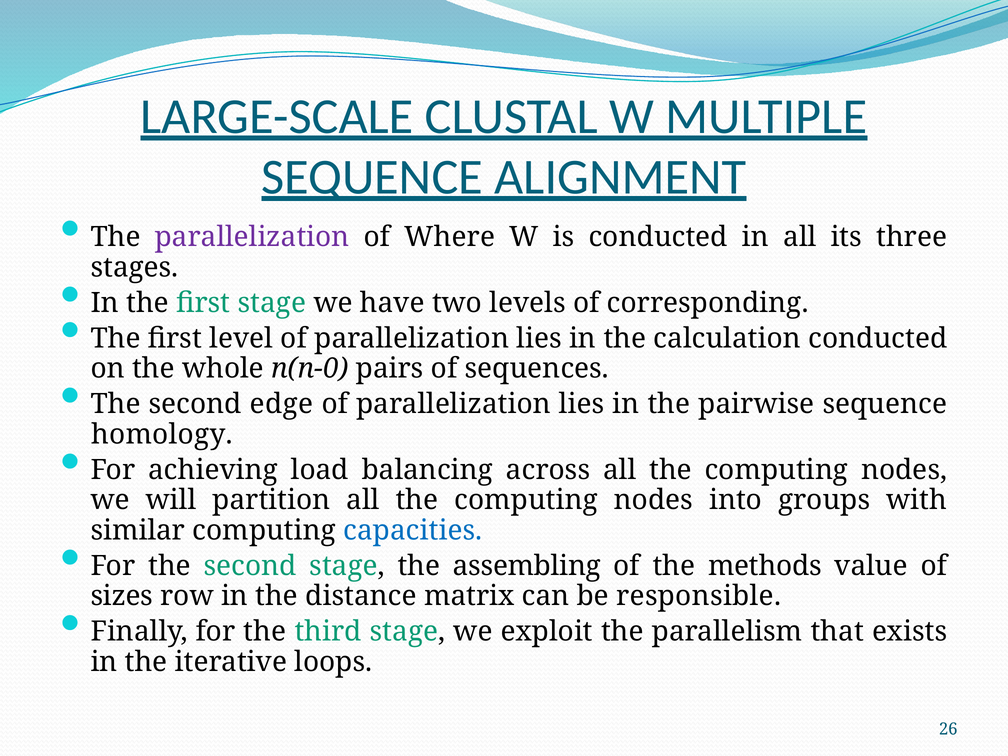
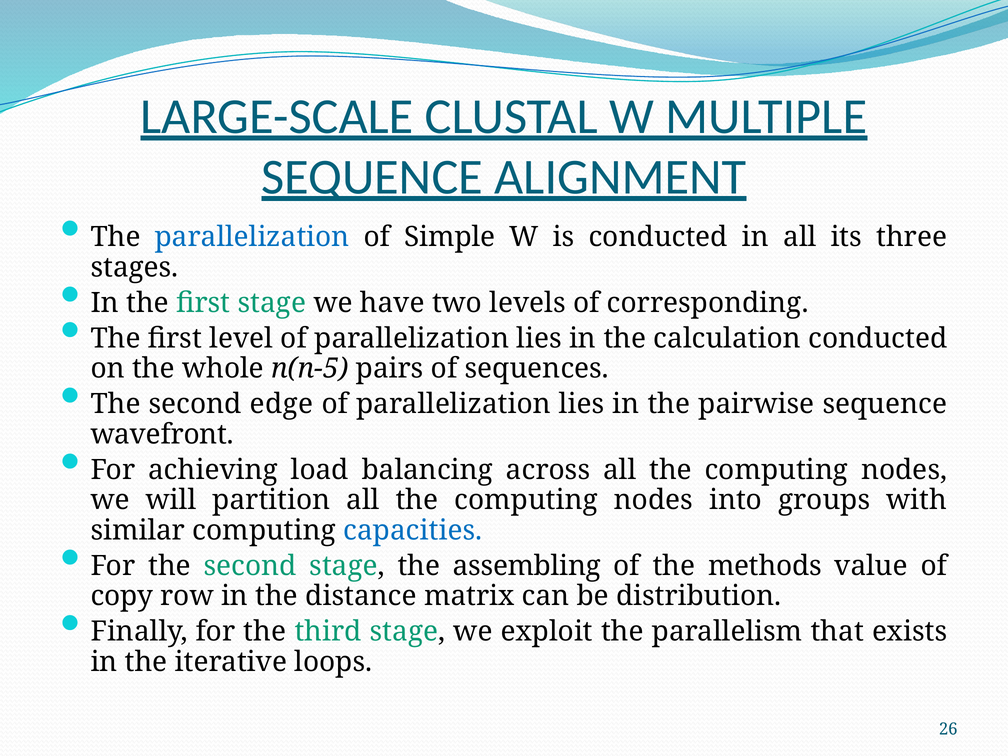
parallelization colour: purple -> blue (252, 237)
Where: Where -> Simple (450, 237)
n(n-0: n(n-0 -> n(n-5 (310, 369)
homology: homology -> wavefront (162, 434)
sizes: sizes -> copy (122, 596)
responsible: responsible -> distribution (699, 596)
